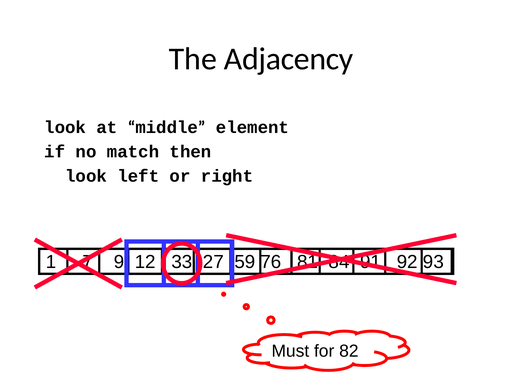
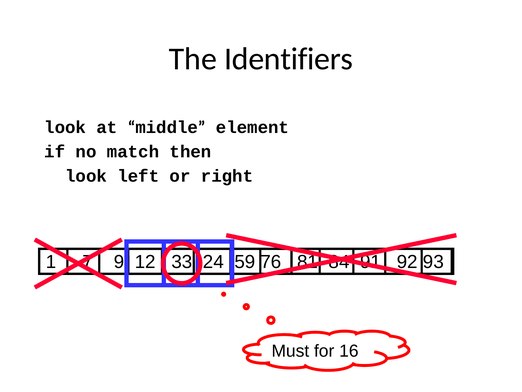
Adjacency: Adjacency -> Identifiers (289, 59)
27: 27 -> 24 (213, 261)
82: 82 -> 16 (349, 350)
